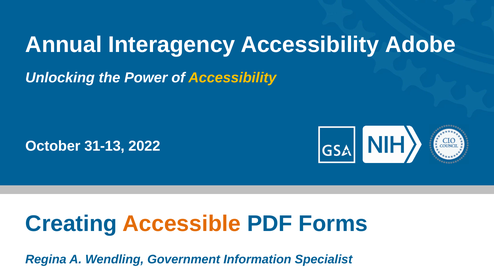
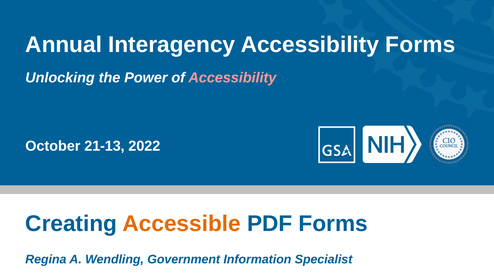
Adobe: Adobe -> Forms (420, 45)
Accessibility colour: yellow -> pink (232, 78)
31-13: 31-13 -> 21-13 (104, 146)
